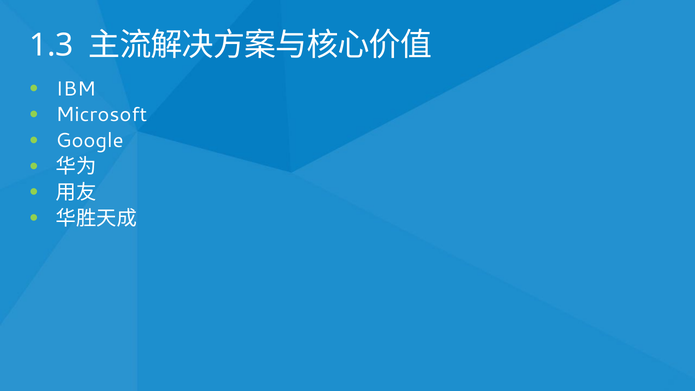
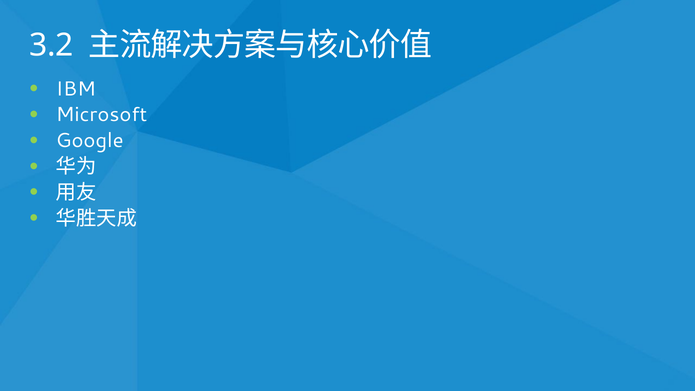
1.3: 1.3 -> 3.2 (52, 45)
